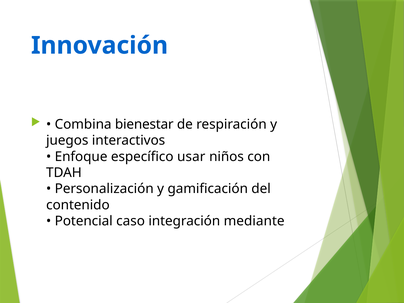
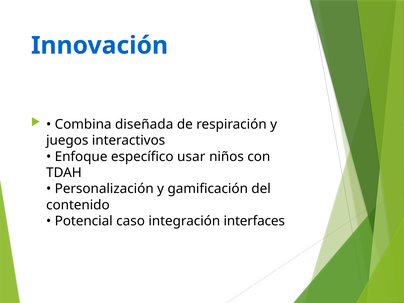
bienestar: bienestar -> diseñada (144, 124)
mediante: mediante -> interfaces (254, 221)
